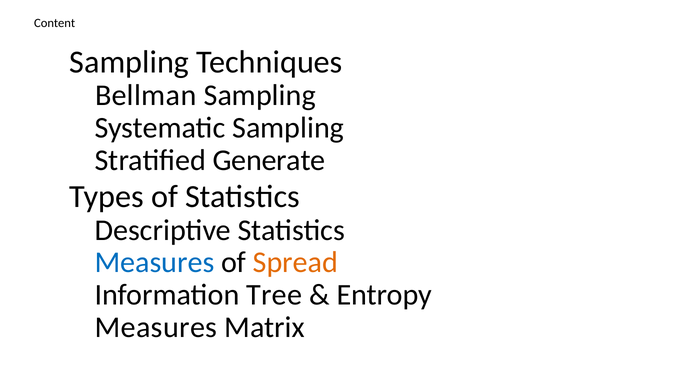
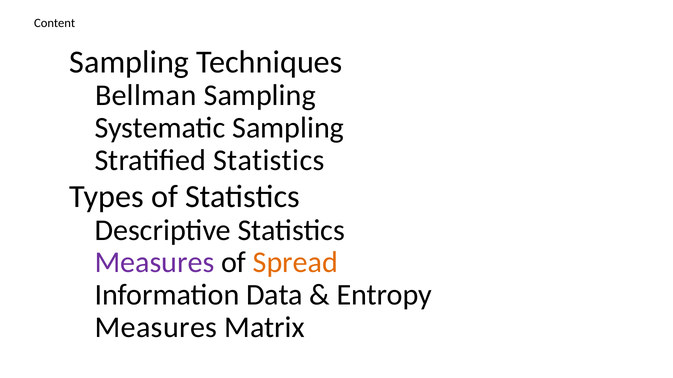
Stratified Generate: Generate -> Statistics (269, 160)
Measures colour: blue -> purple (155, 263)
Tree: Tree -> Data (274, 295)
